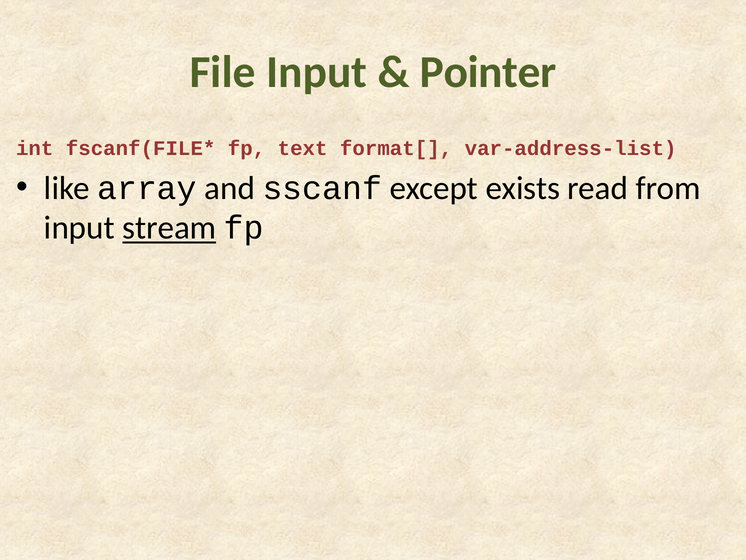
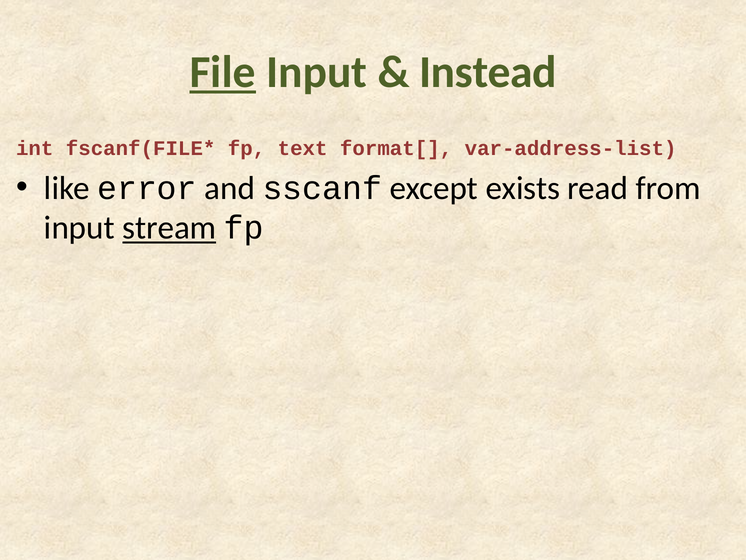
File underline: none -> present (223, 72)
Pointer: Pointer -> Instead (488, 72)
array: array -> error (147, 188)
